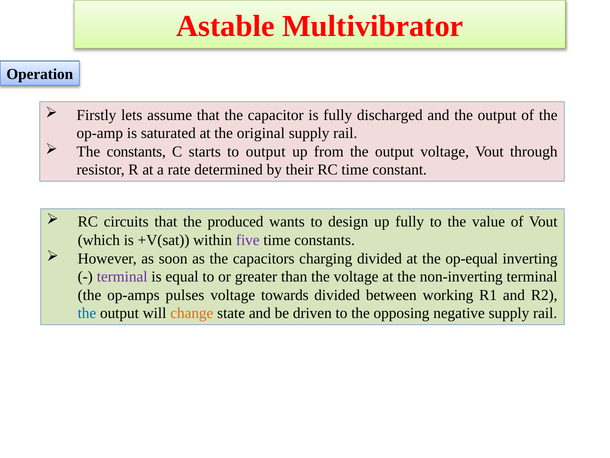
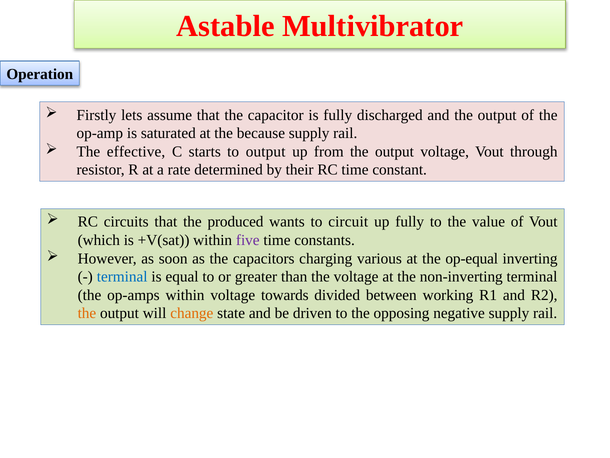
original: original -> because (261, 133)
The constants: constants -> effective (136, 151)
design: design -> circuit (348, 222)
charging divided: divided -> various (379, 258)
terminal colour: purple -> blue (122, 277)
op-amps pulses: pulses -> within (185, 295)
the colour: blue -> orange (87, 313)
